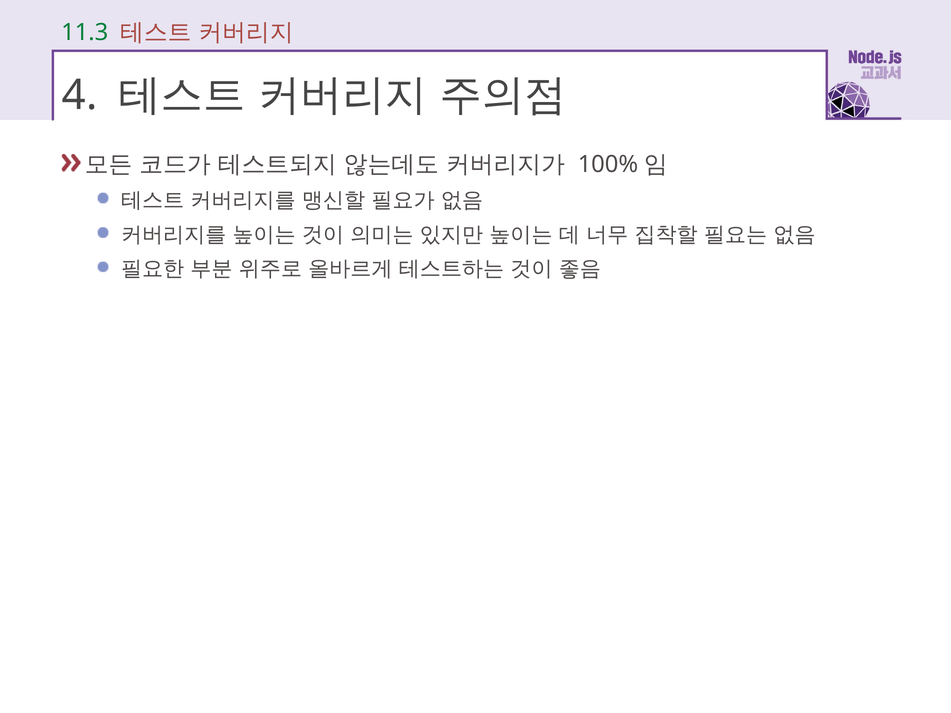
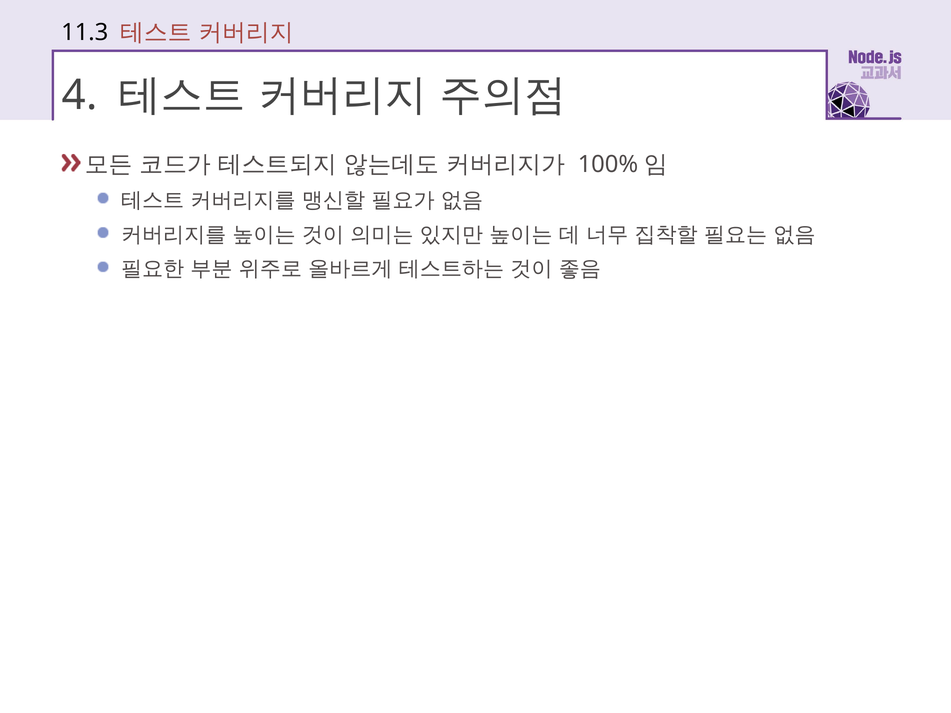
11.3 colour: green -> black (85, 33)
